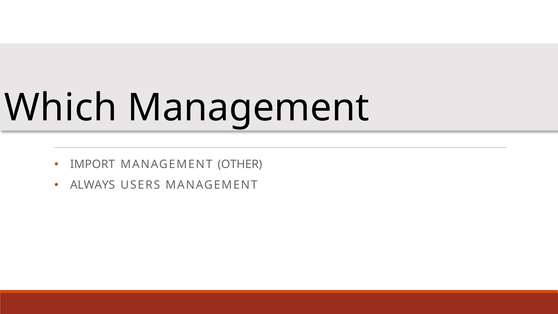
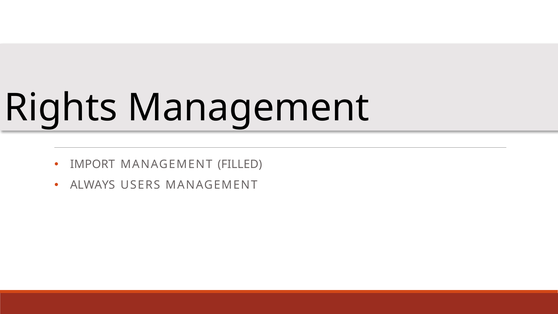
Which: Which -> Rights (61, 108)
OTHER: OTHER -> FILLED (240, 164)
